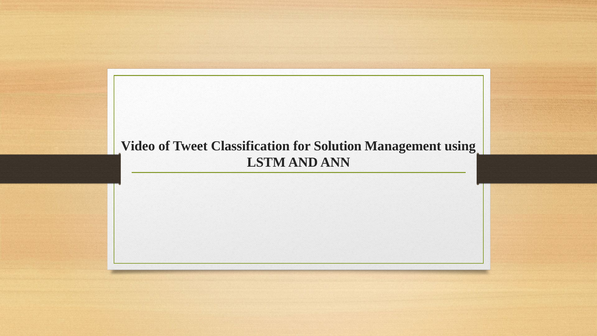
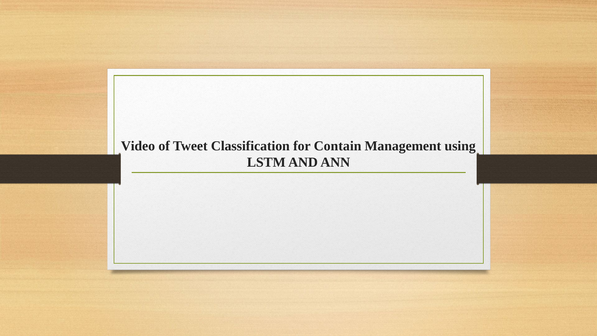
Solution: Solution -> Contain (338, 146)
